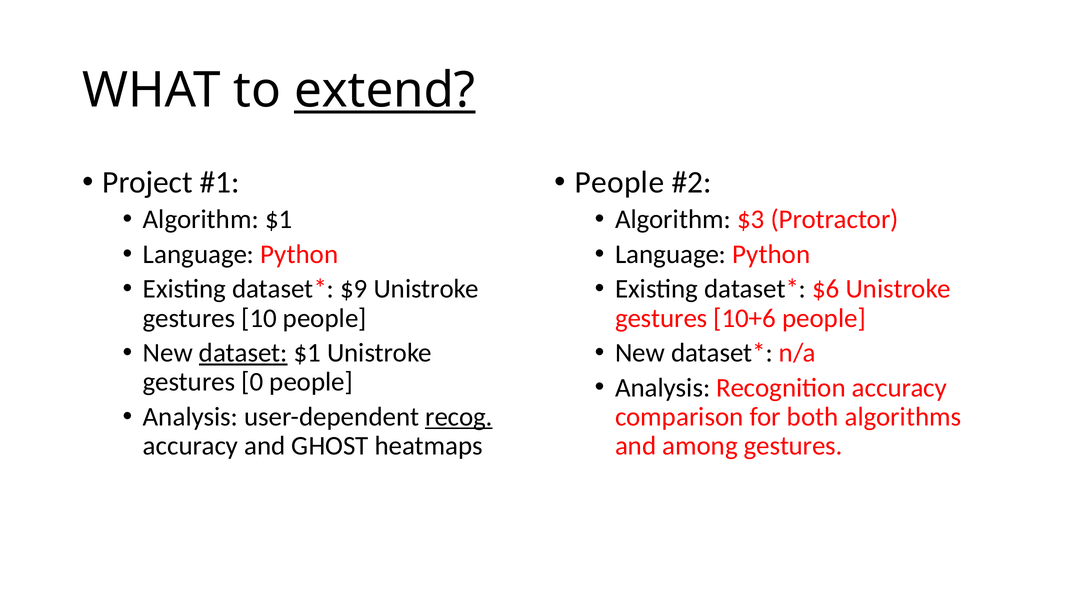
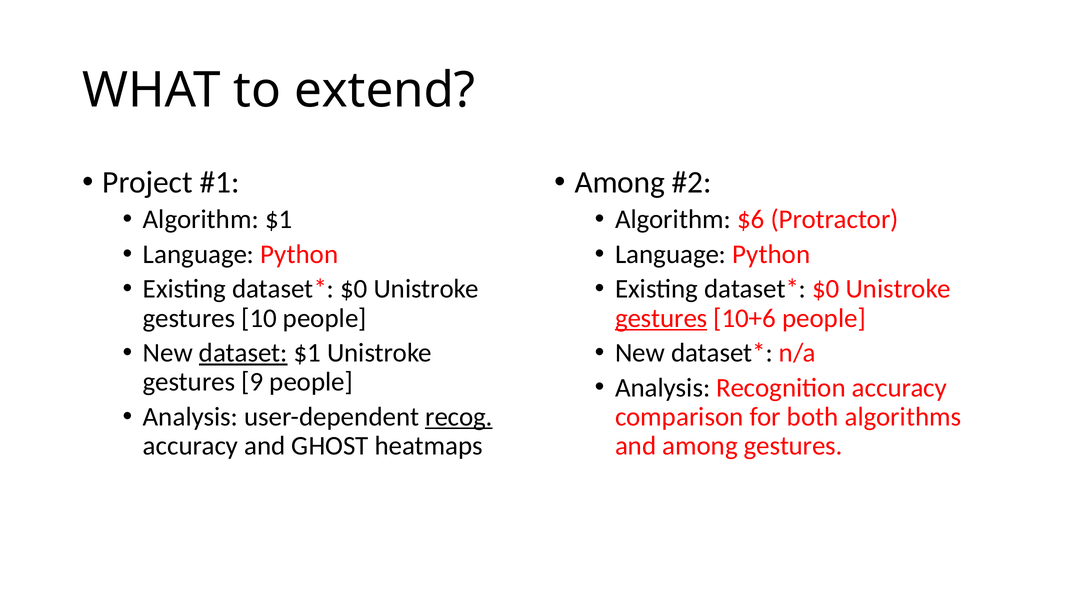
extend underline: present -> none (385, 91)
People: People -> Among (620, 182)
$3: $3 -> $6 (751, 220)
$9: $9 -> $0 (354, 289)
$6: $6 -> $0 (826, 289)
gestures underline: none -> present (661, 318)
0: 0 -> 9 (252, 382)
